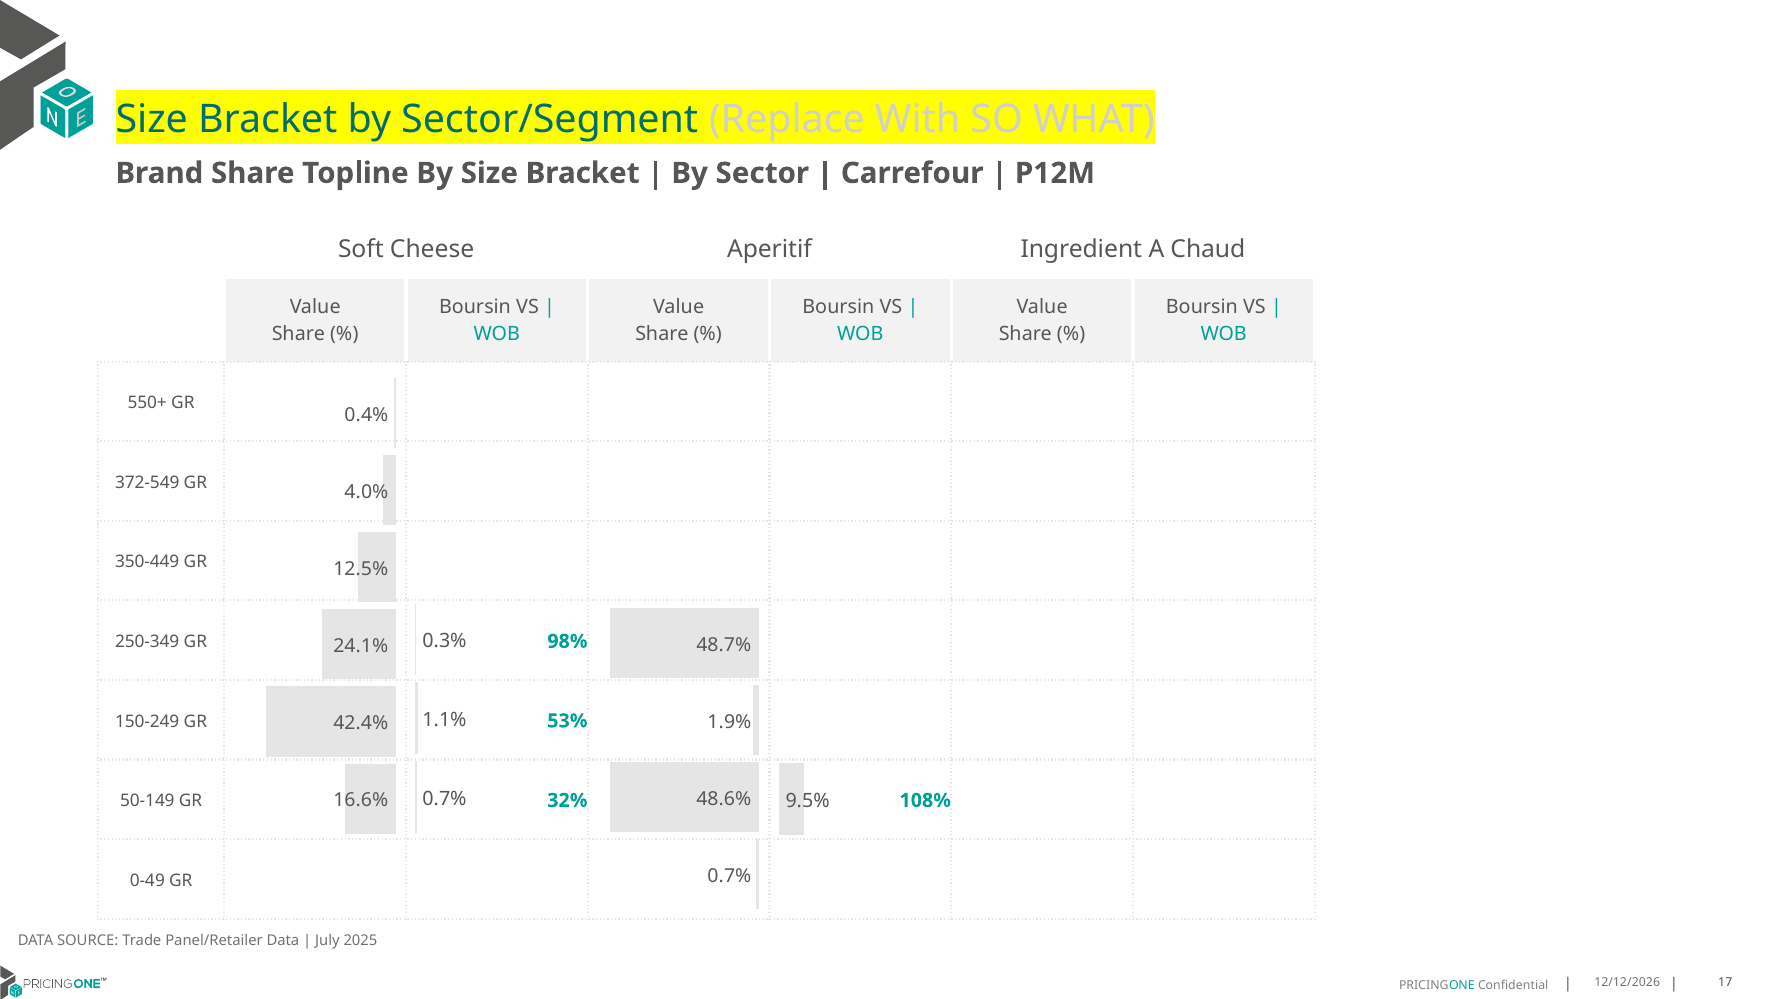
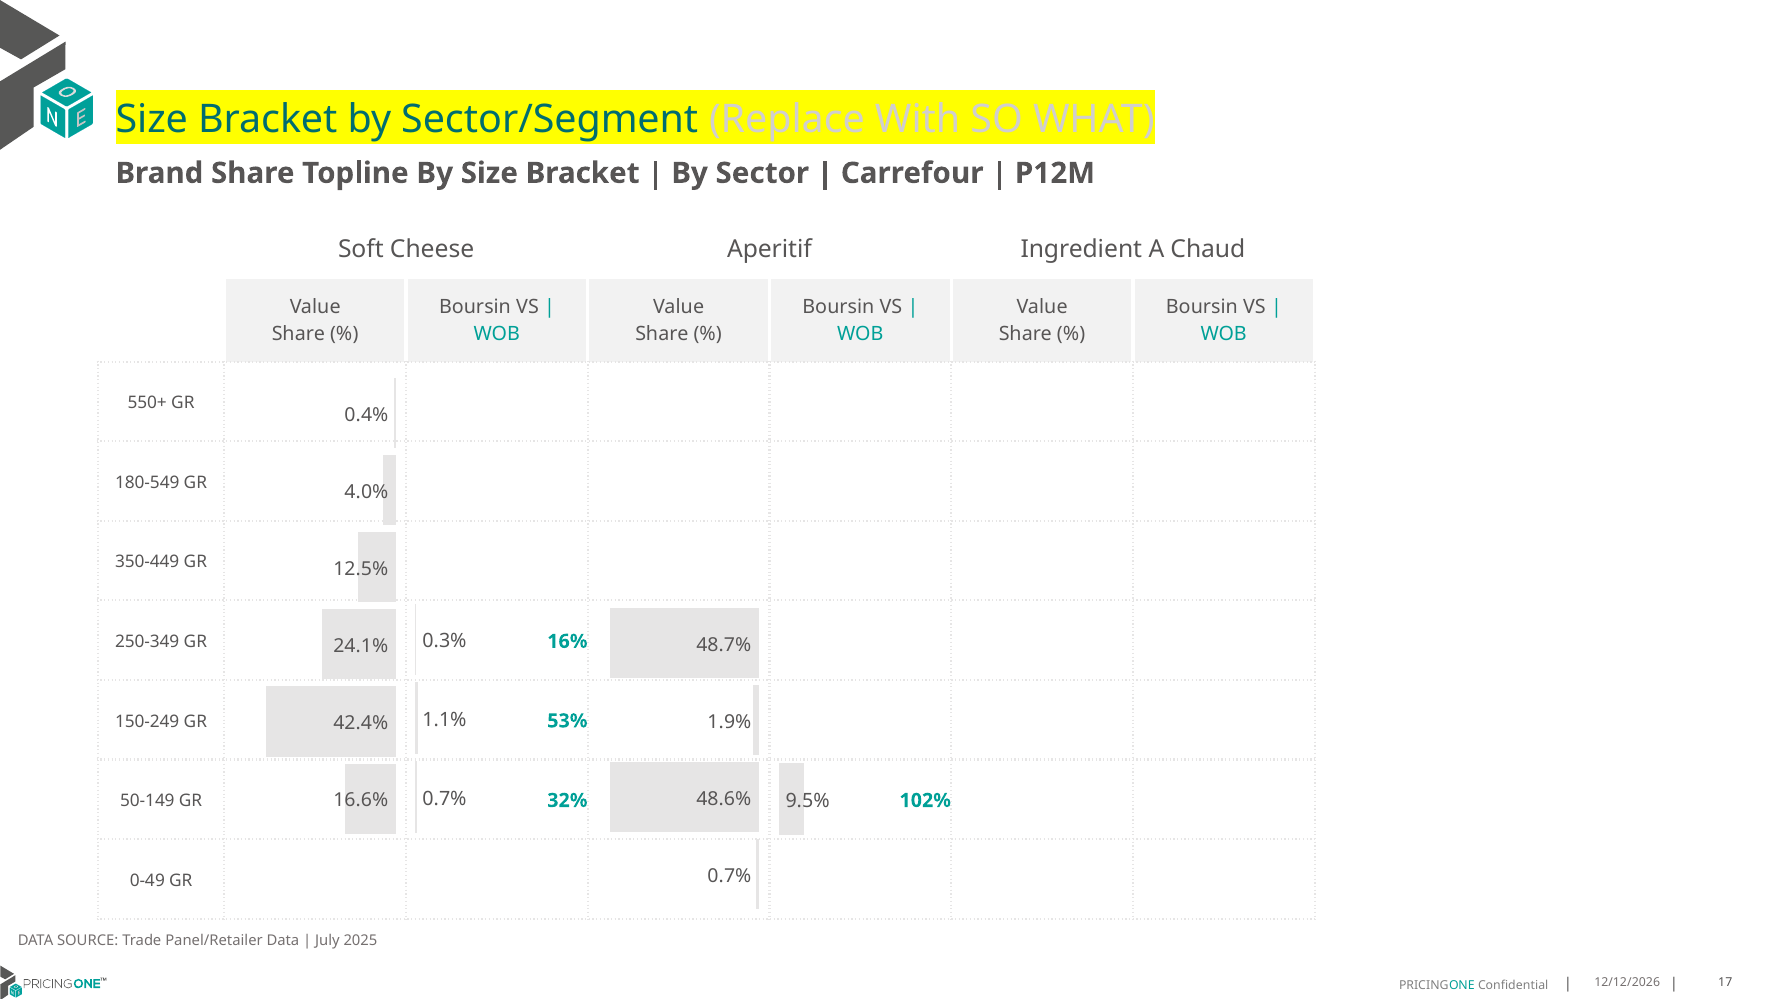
372-549: 372-549 -> 180-549 (147, 483)
98%: 98% -> 16% (567, 641)
108%: 108% -> 102% (925, 801)
